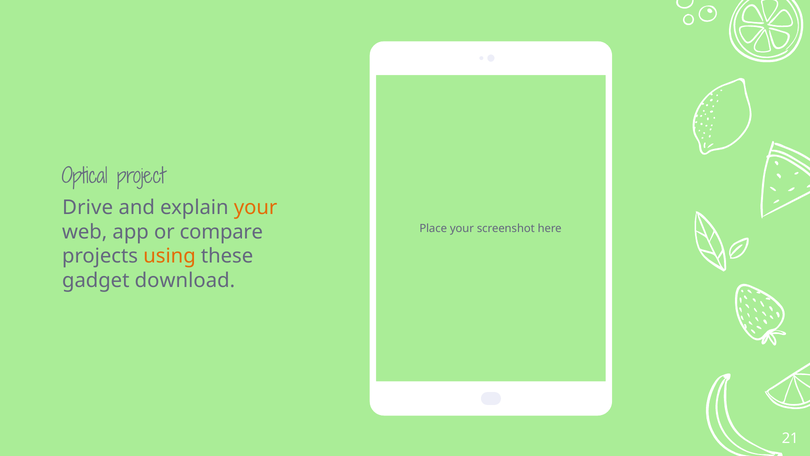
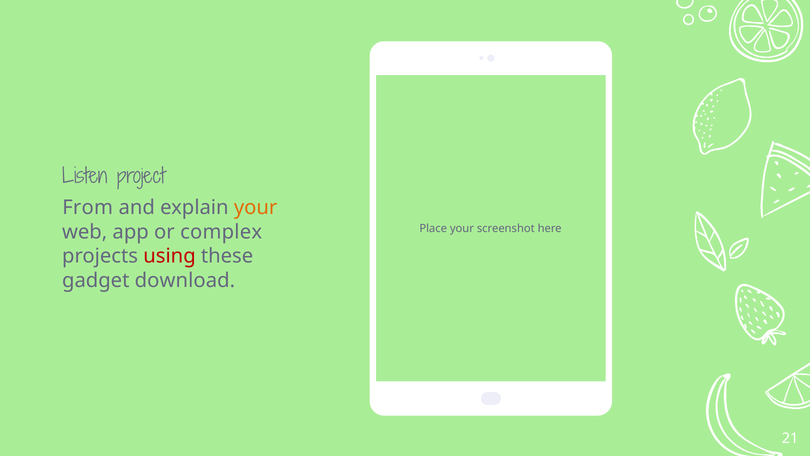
Optical: Optical -> Listen (85, 176)
Drive: Drive -> From (88, 207)
compare: compare -> complex (221, 232)
using colour: orange -> red (170, 256)
